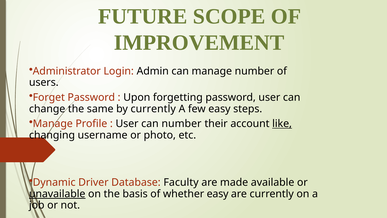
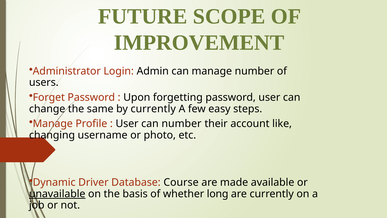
like underline: present -> none (282, 124)
Faculty: Faculty -> Course (181, 182)
whether easy: easy -> long (218, 194)
